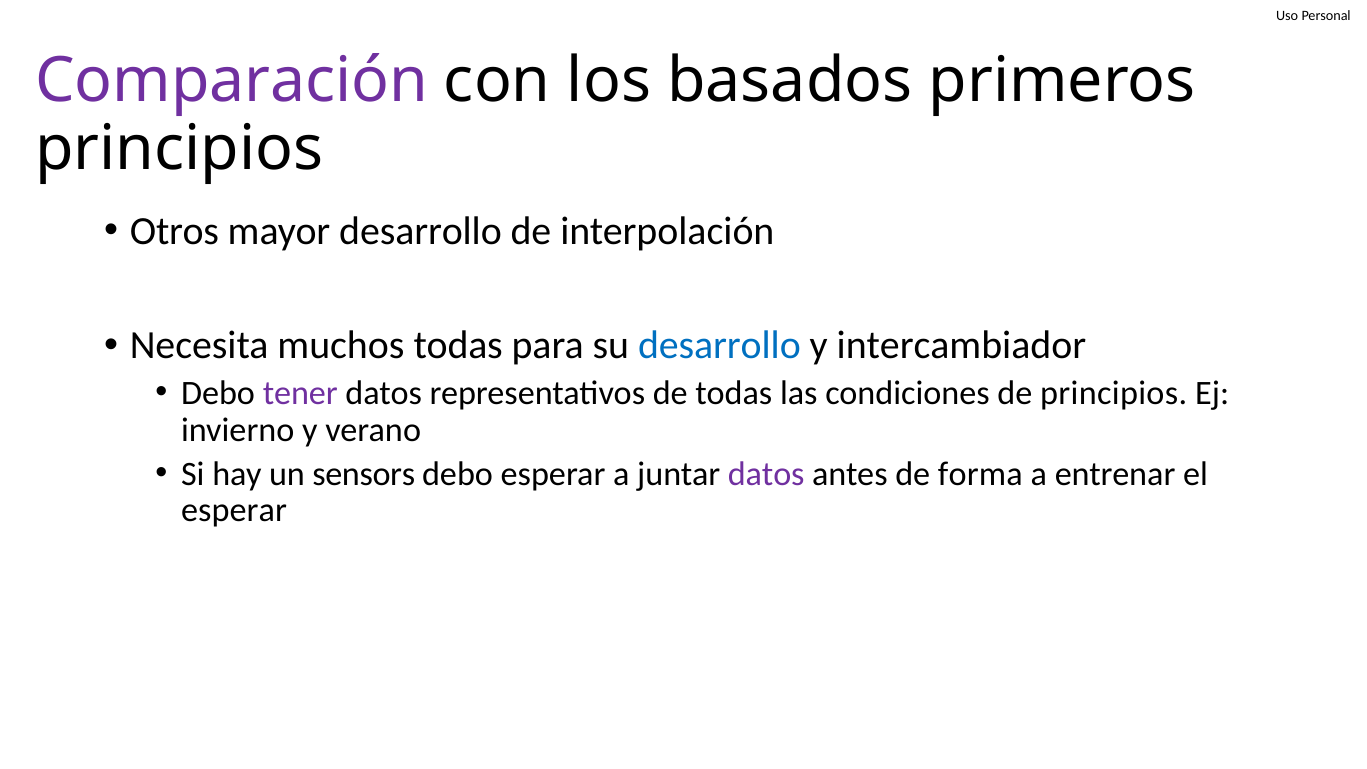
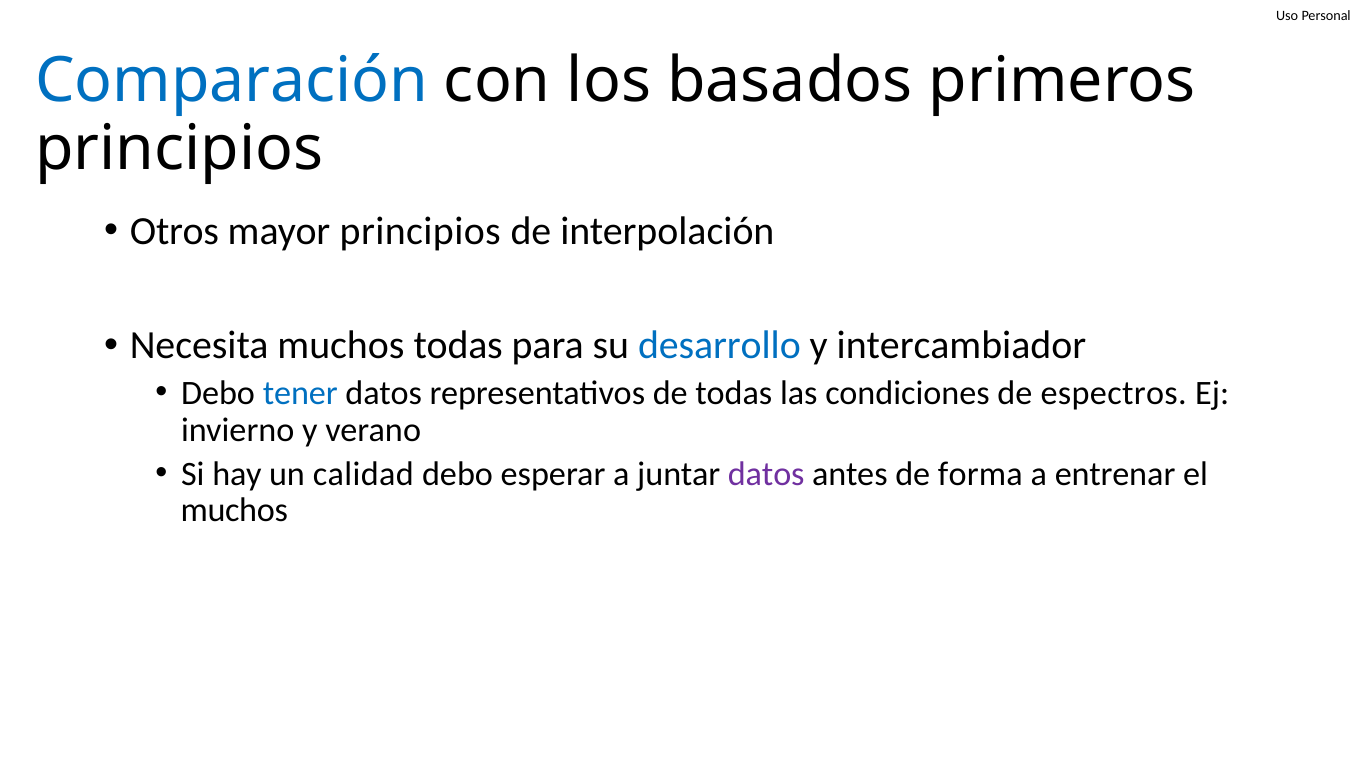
Comparación colour: purple -> blue (232, 81)
mayor desarrollo: desarrollo -> principios (420, 231)
tener colour: purple -> blue (300, 393)
de principios: principios -> espectros (1114, 393)
sensors: sensors -> calidad (363, 474)
esperar: esperar -> muchos (234, 511)
